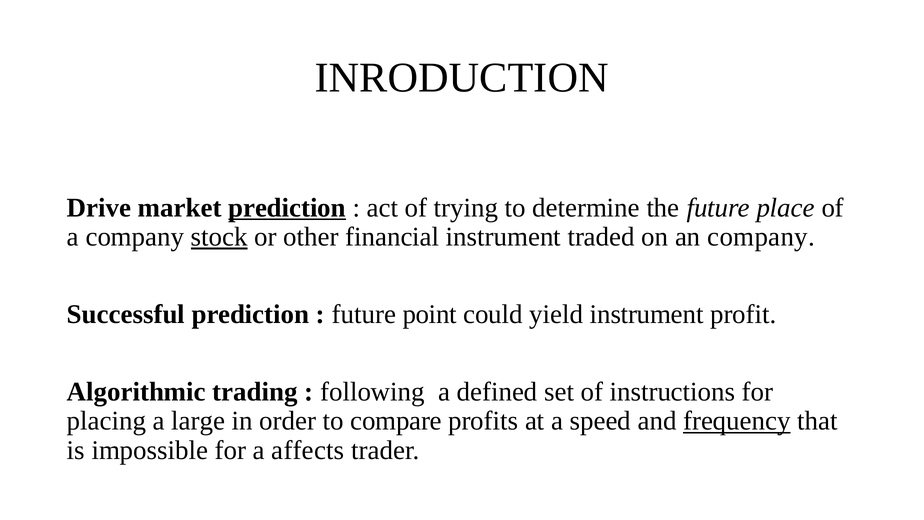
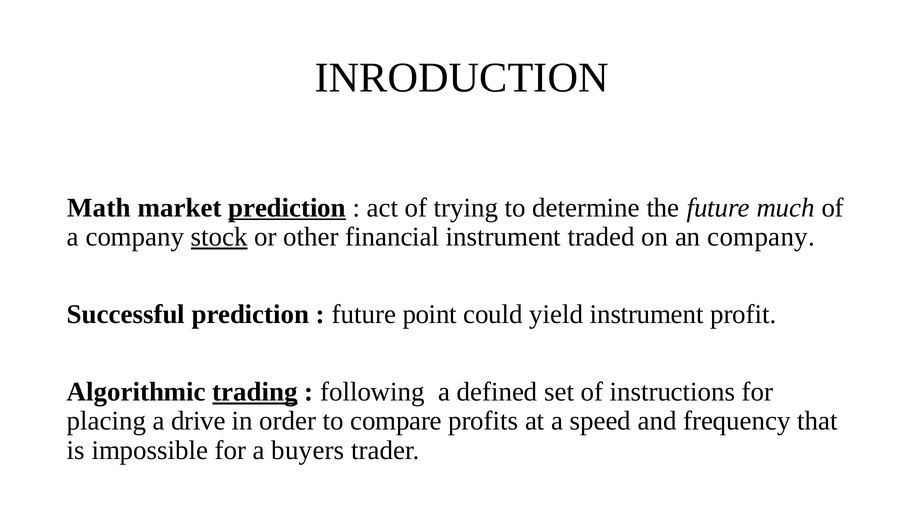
Drive: Drive -> Math (99, 208)
place: place -> much (786, 208)
trading underline: none -> present (255, 392)
large: large -> drive (198, 421)
frequency underline: present -> none (737, 421)
affects: affects -> buyers (308, 450)
